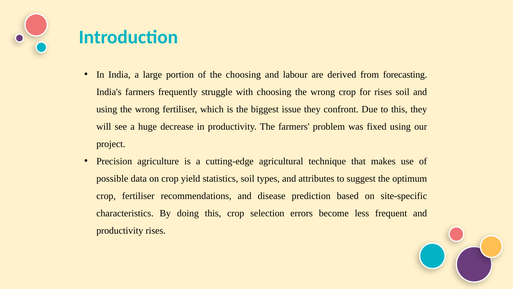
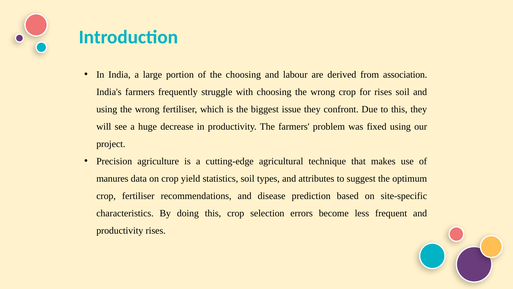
forecasting: forecasting -> association (405, 74)
possible: possible -> manures (112, 178)
